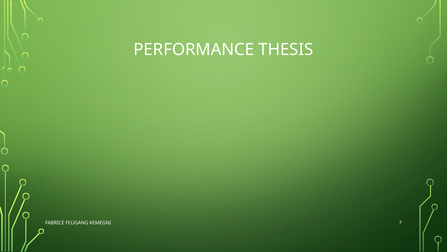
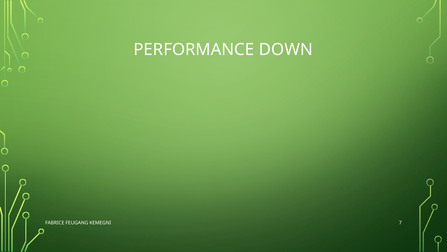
THESIS: THESIS -> DOWN (286, 50)
